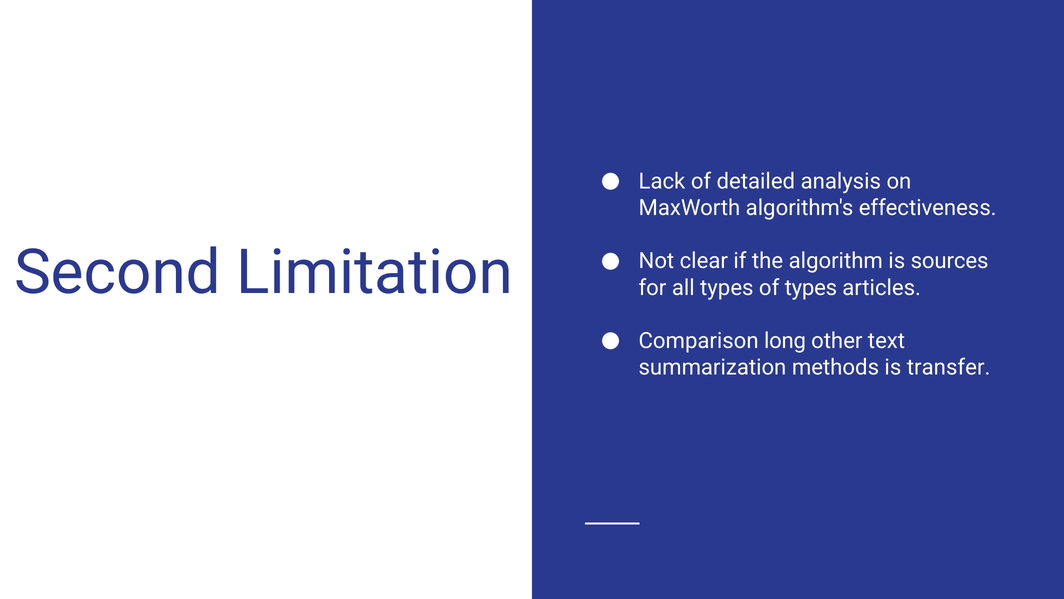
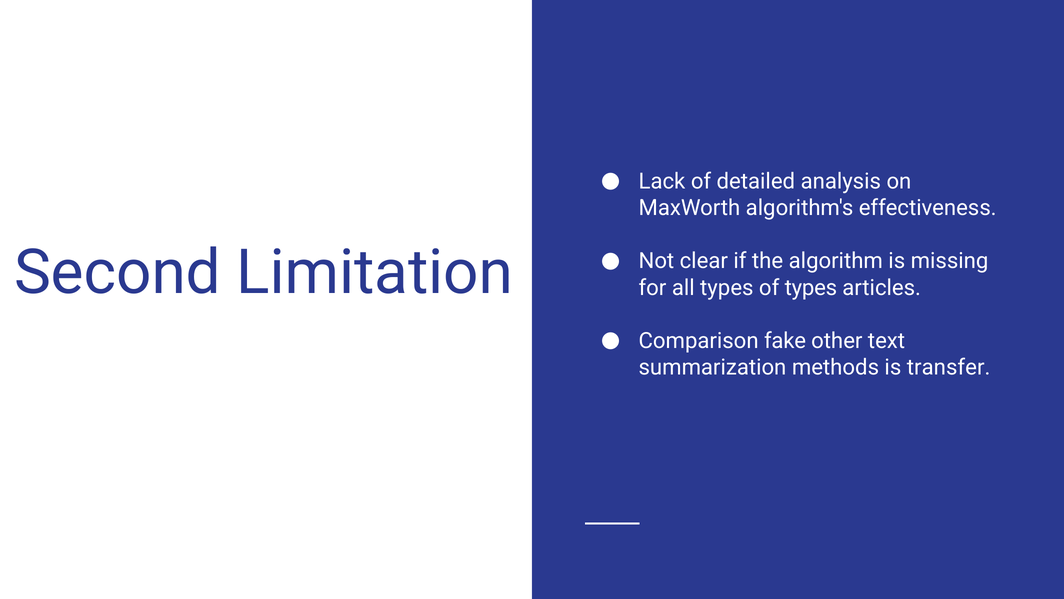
sources: sources -> missing (950, 261)
long: long -> fake (785, 341)
